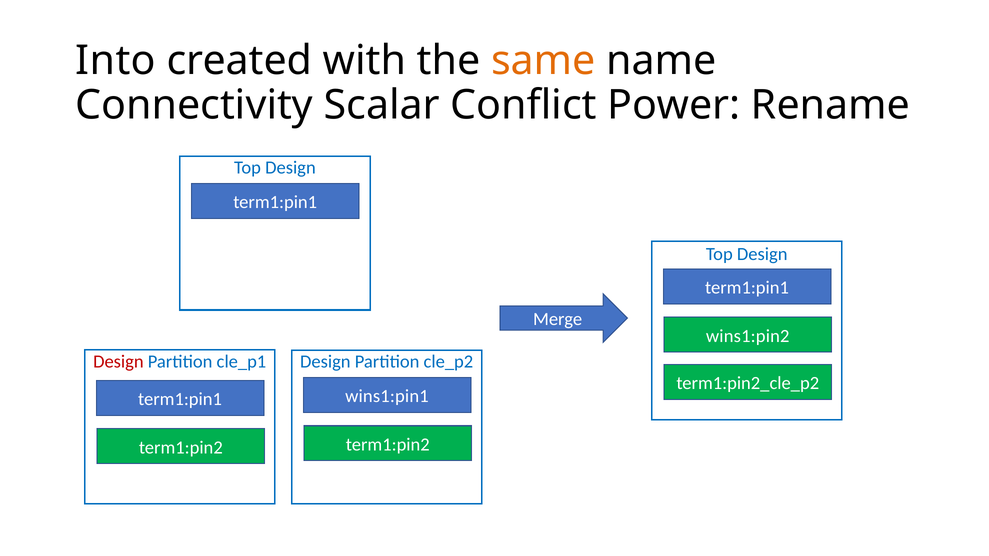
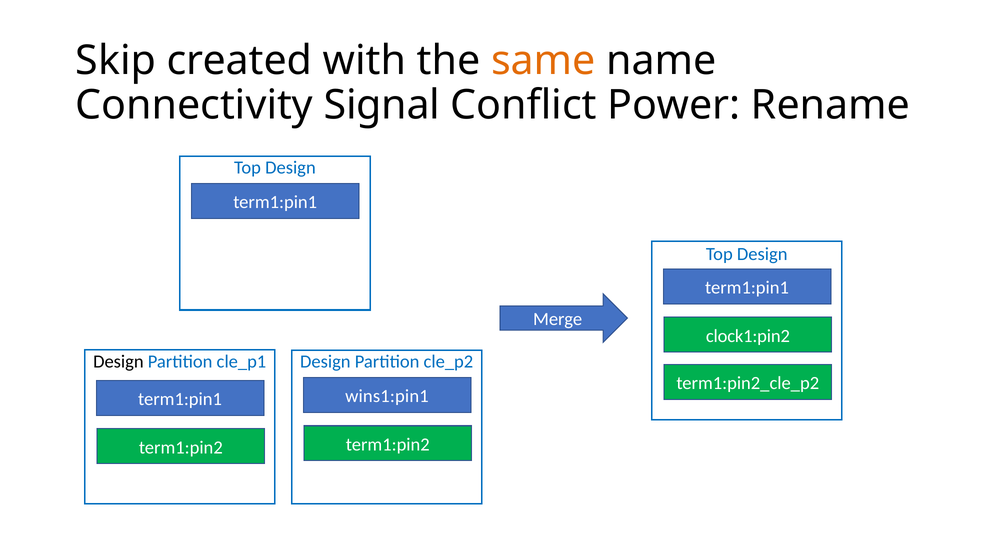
Into: Into -> Skip (116, 61)
Scalar: Scalar -> Signal (382, 105)
wins1:pin2: wins1:pin2 -> clock1:pin2 (748, 336)
Design colour: red -> black (118, 362)
